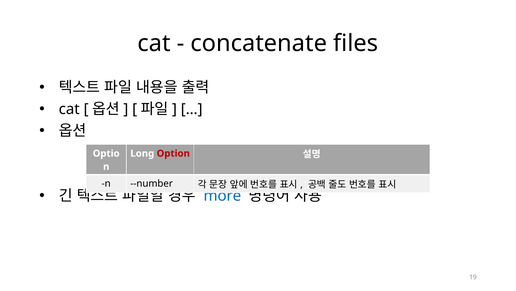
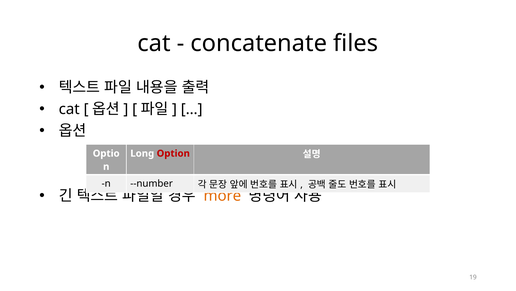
more colour: blue -> orange (222, 195)
